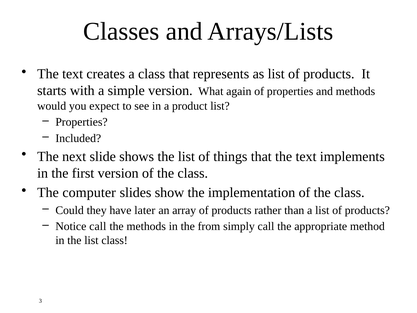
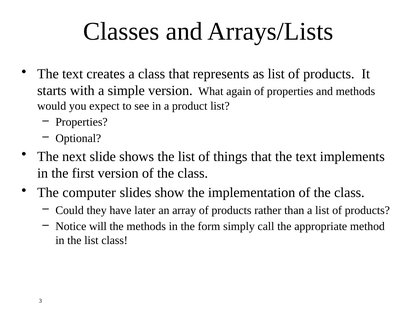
Included: Included -> Optional (78, 138)
Notice call: call -> will (98, 226)
from: from -> form (209, 226)
